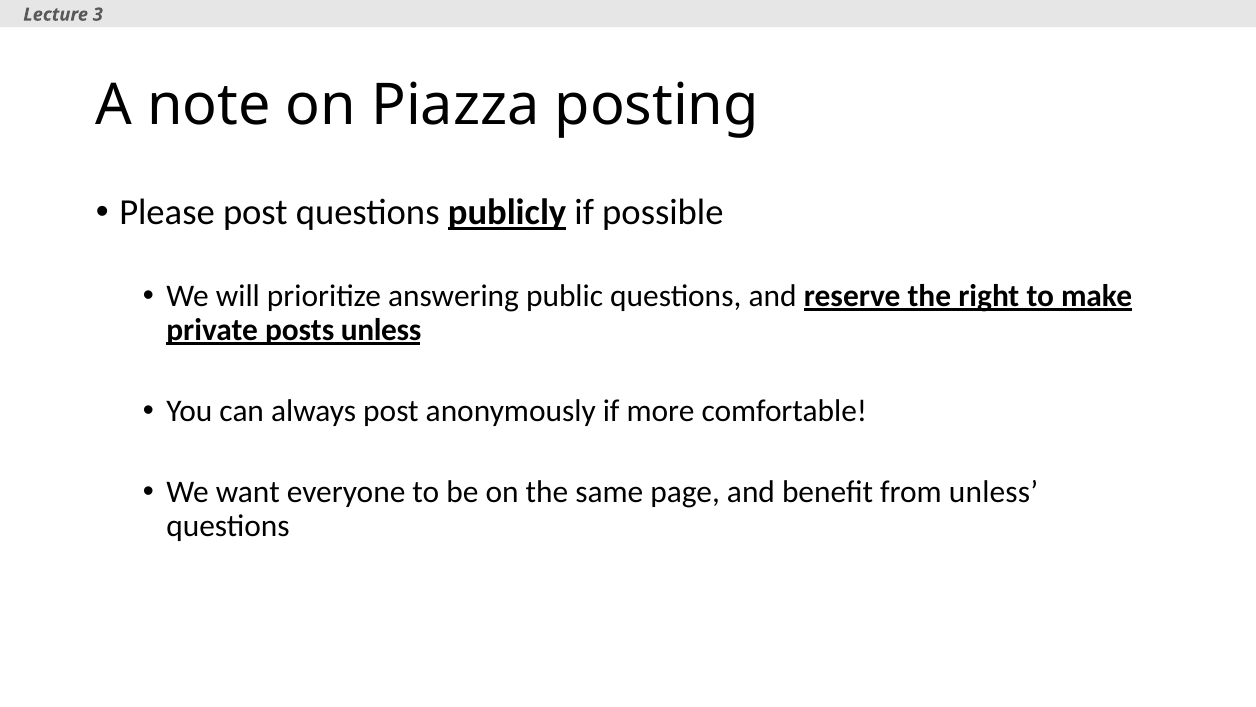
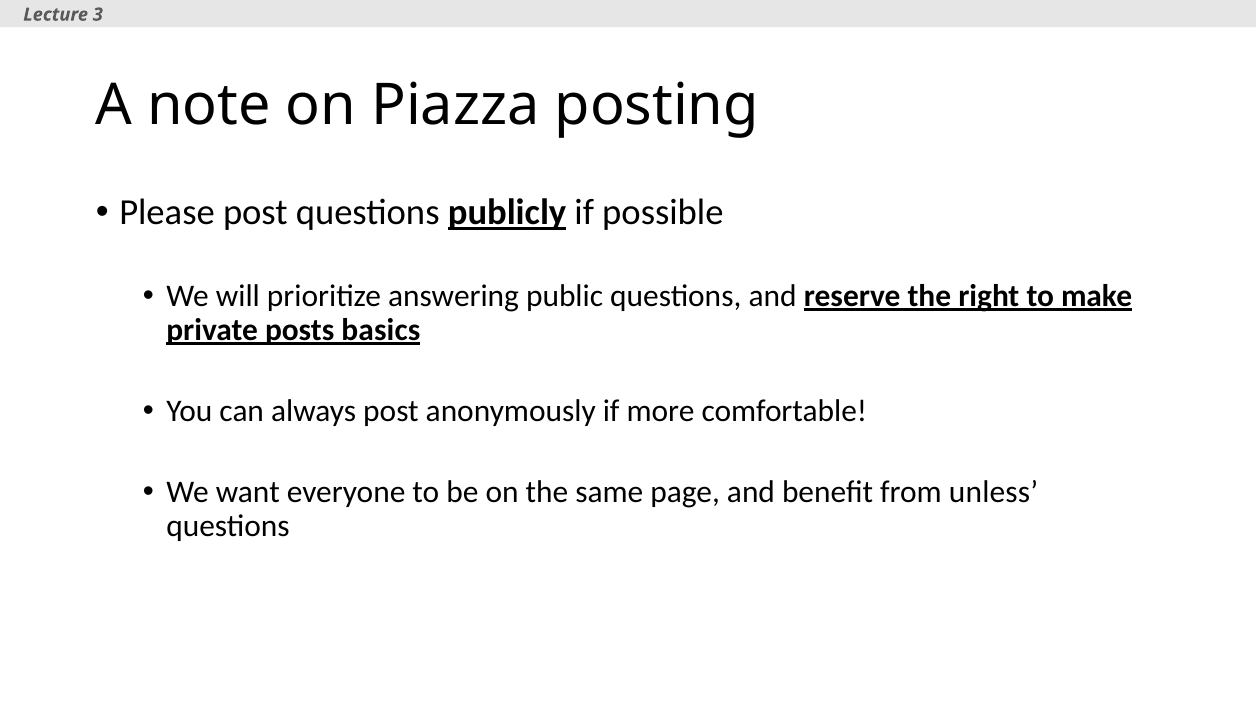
posts unless: unless -> basics (381, 330)
